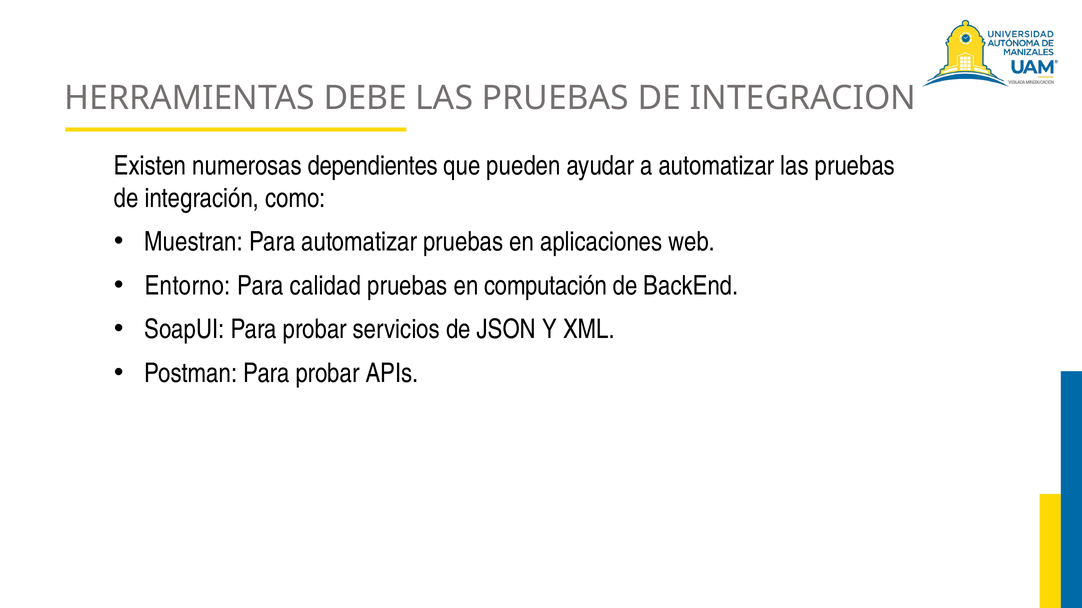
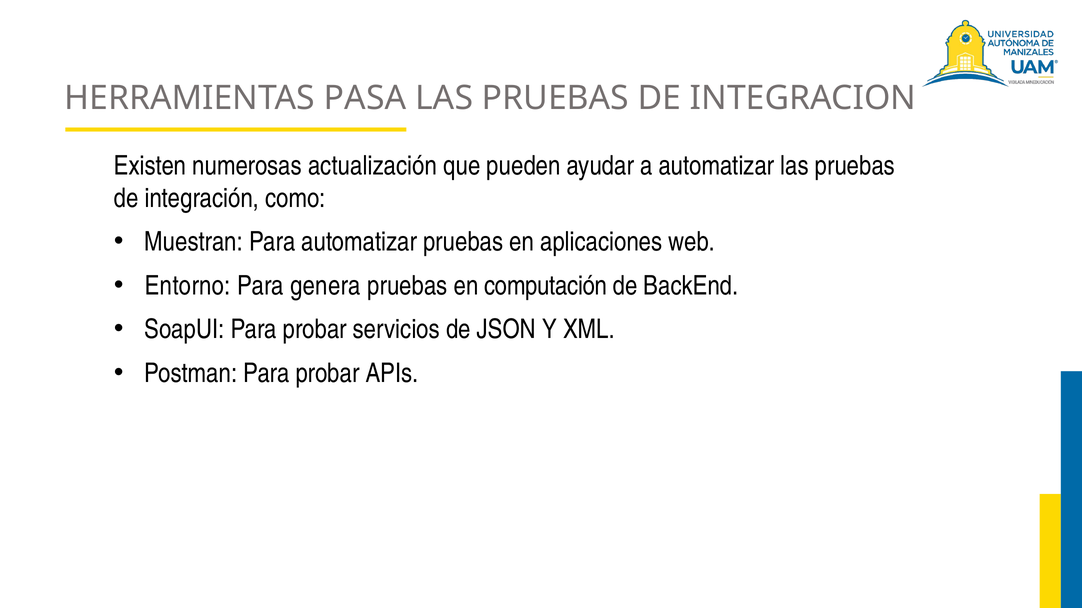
DEBE: DEBE -> PASA (365, 98)
dependientes: dependientes -> actualización (373, 166)
calidad: calidad -> genera (325, 286)
